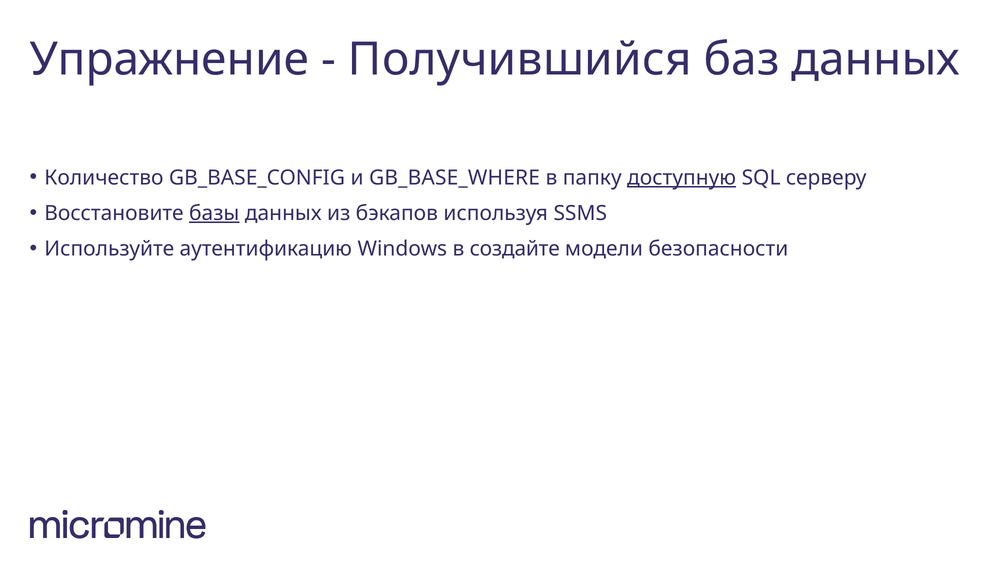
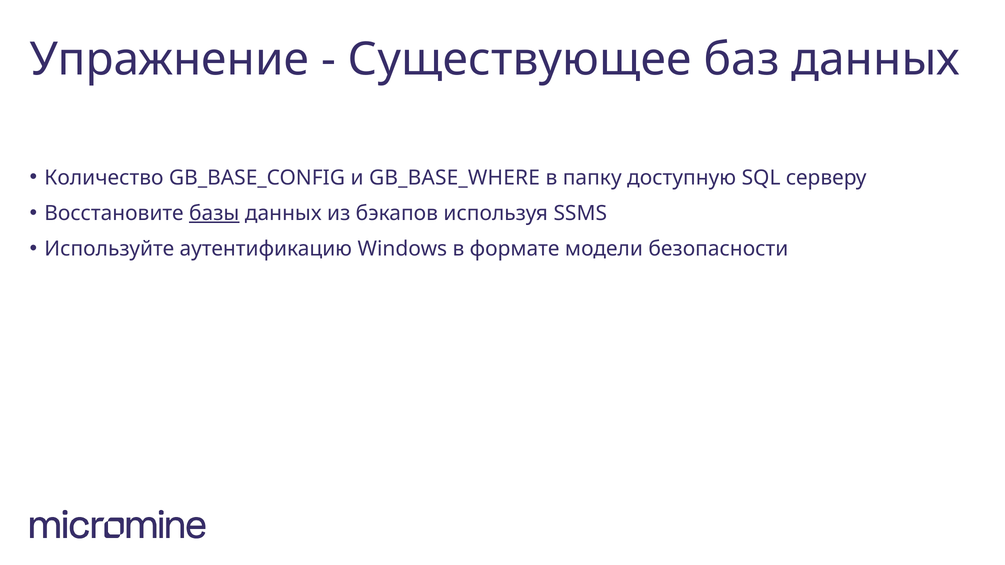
Получившийся: Получившийся -> Существующее (520, 59)
доступную underline: present -> none (682, 178)
создайте: создайте -> формате (515, 249)
